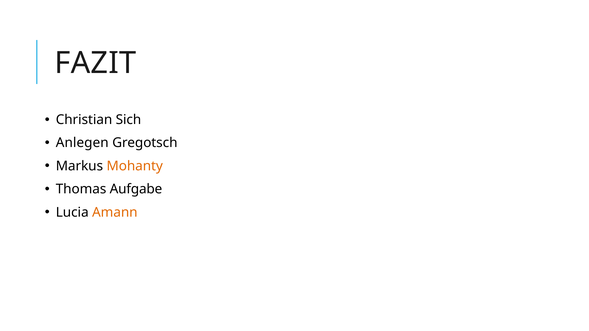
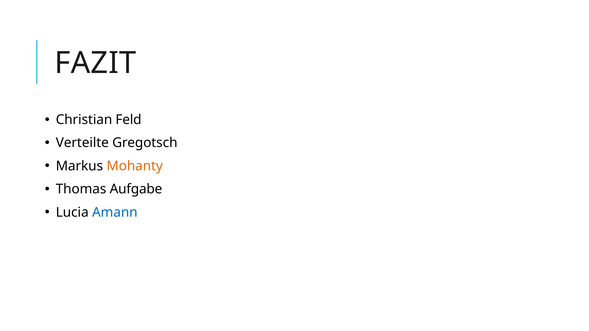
Sich: Sich -> Feld (128, 120)
Anlegen: Anlegen -> Verteilte (82, 143)
Amann colour: orange -> blue (115, 213)
